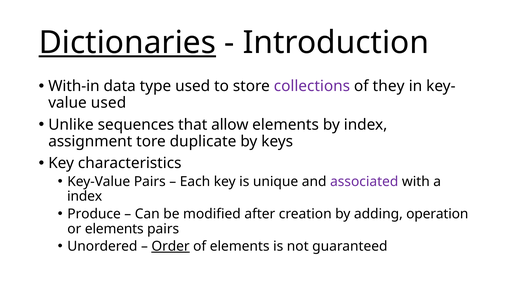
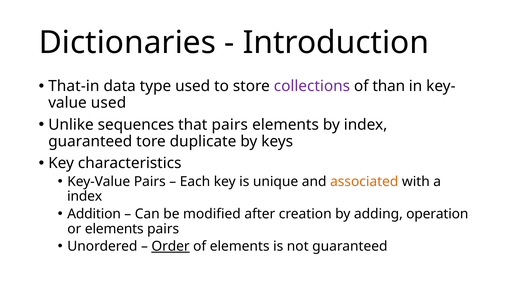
Dictionaries underline: present -> none (127, 43)
With-in: With-in -> That-in (74, 86)
they: they -> than (389, 86)
that allow: allow -> pairs (230, 125)
assignment: assignment -> guaranteed (90, 141)
associated colour: purple -> orange (364, 181)
Produce: Produce -> Addition (94, 214)
